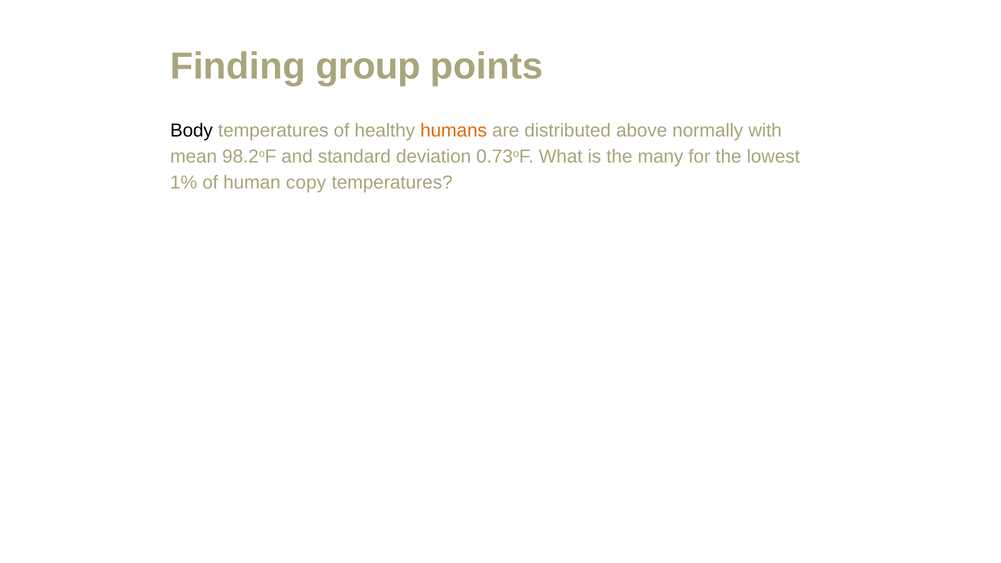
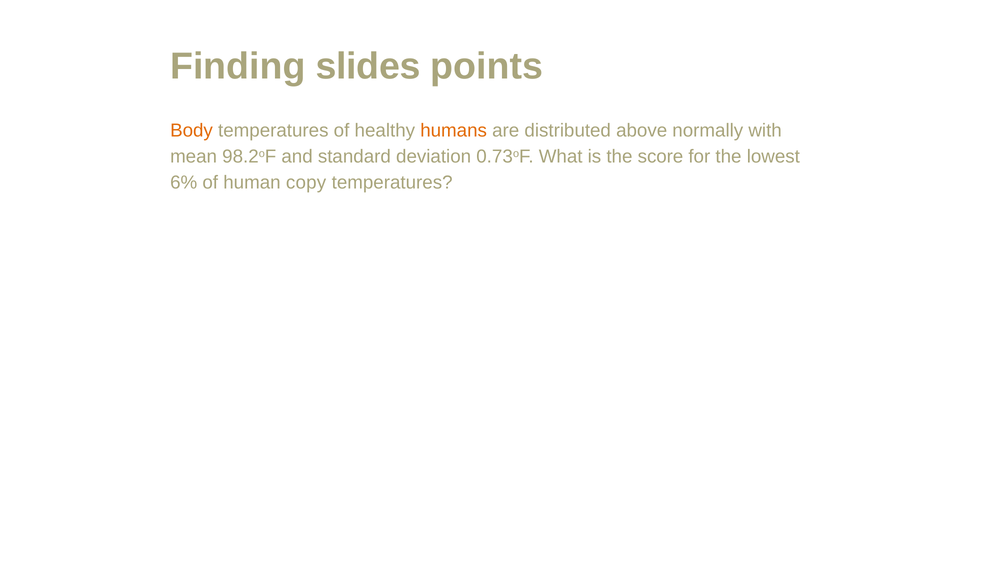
group: group -> slides (368, 66)
Body colour: black -> orange (192, 131)
many: many -> score (661, 157)
1%: 1% -> 6% (184, 182)
